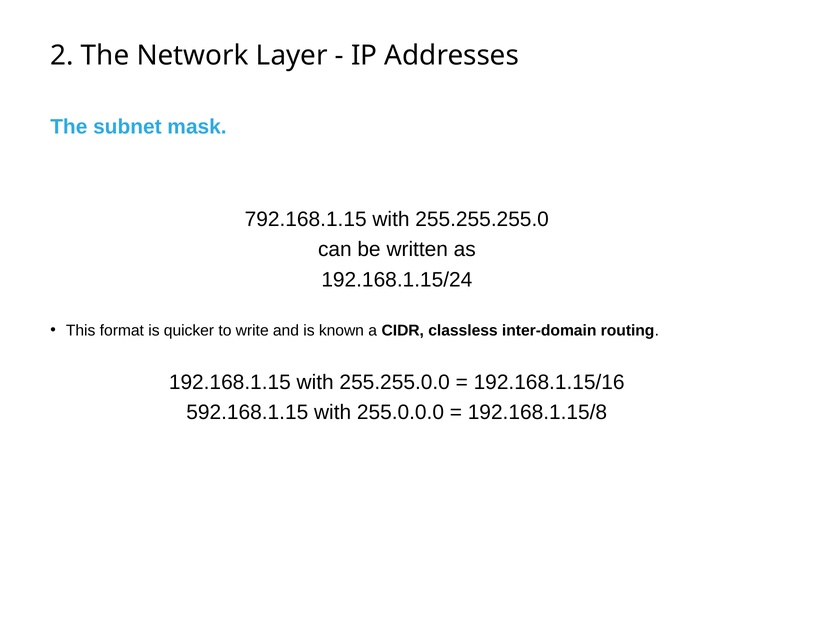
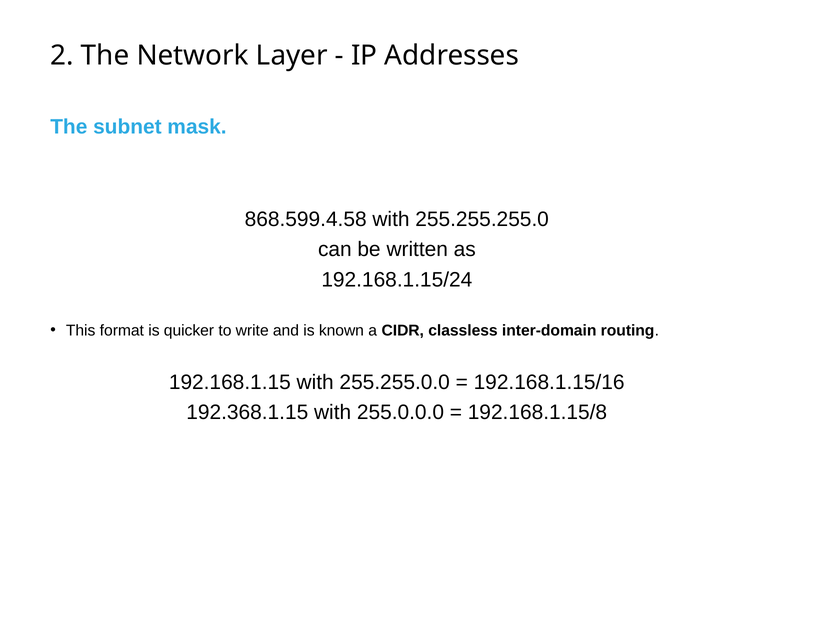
792.168.1.15: 792.168.1.15 -> 868.599.4.58 (306, 219)
592.168.1.15: 592.168.1.15 -> 192.368.1.15 (247, 413)
